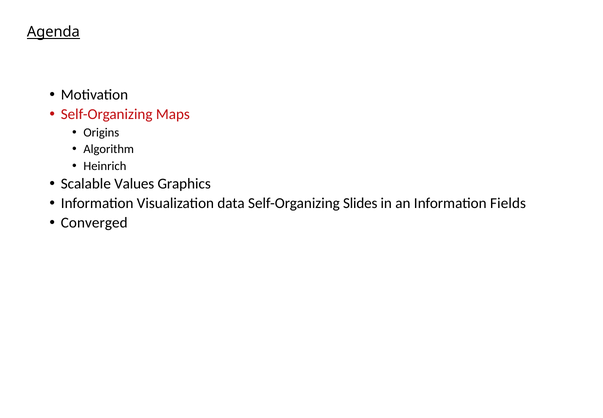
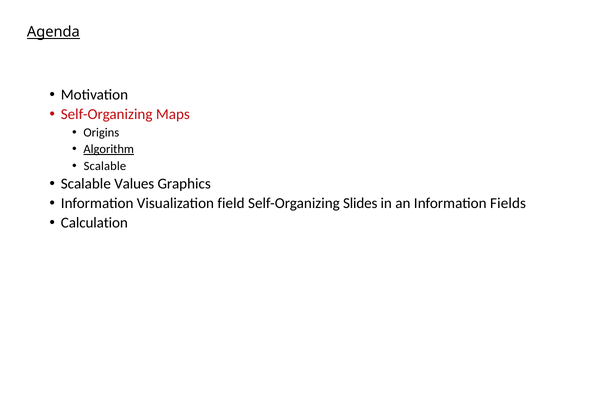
Algorithm underline: none -> present (109, 149)
Heinrich: Heinrich -> Scalable (105, 166)
data: data -> field (231, 203)
Converged: Converged -> Calculation (94, 223)
